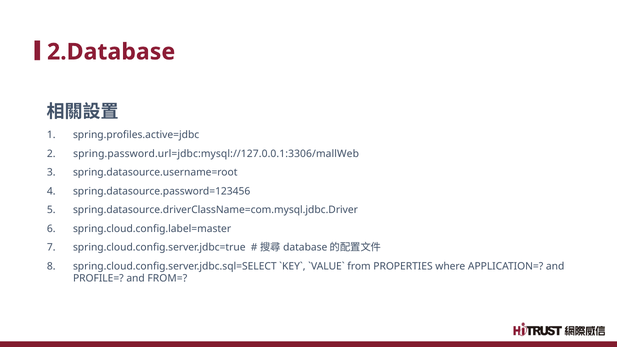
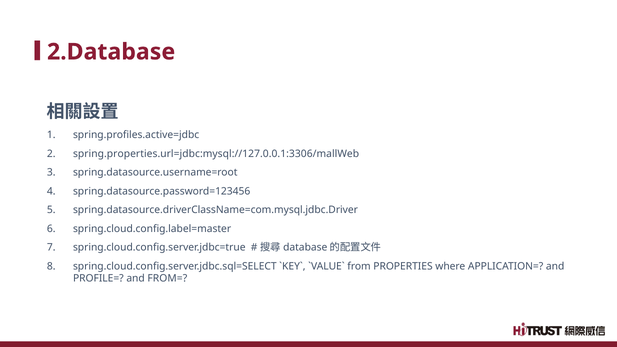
spring.password.url=jdbc:mysql://127.0.0.1:3306/mallWeb: spring.password.url=jdbc:mysql://127.0.0.1:3306/mallWeb -> spring.properties.url=jdbc:mysql://127.0.0.1:3306/mallWeb (216, 154)
